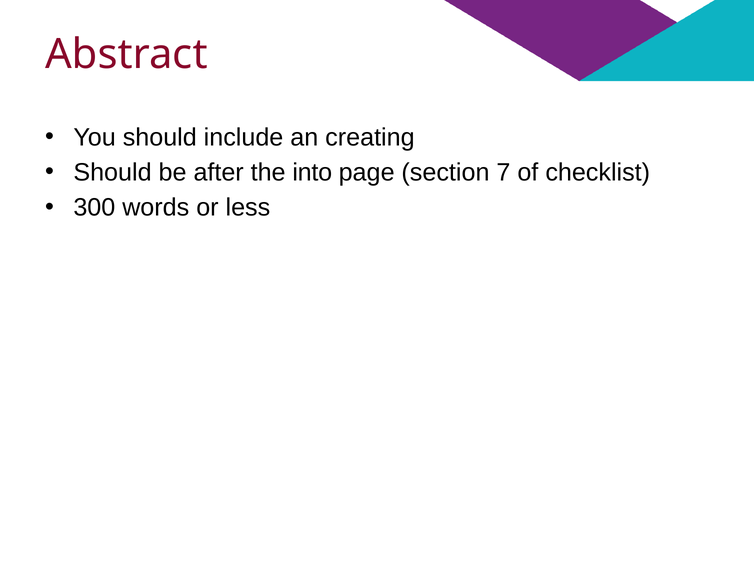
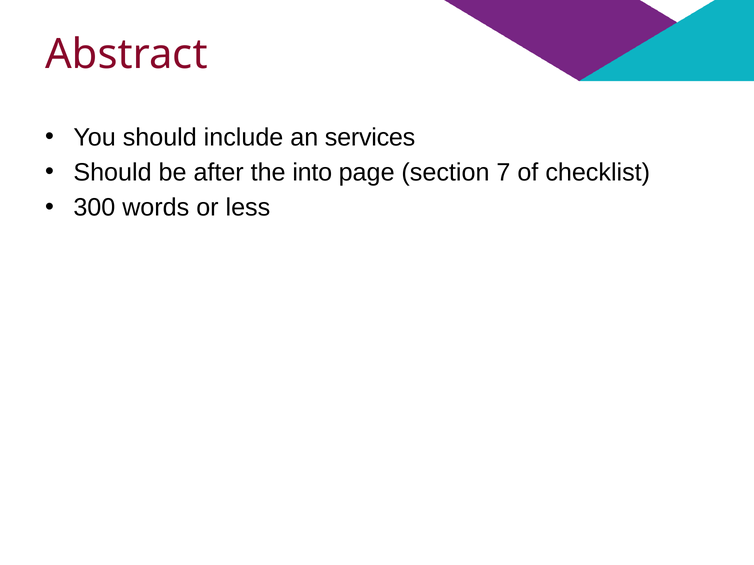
creating: creating -> services (370, 137)
